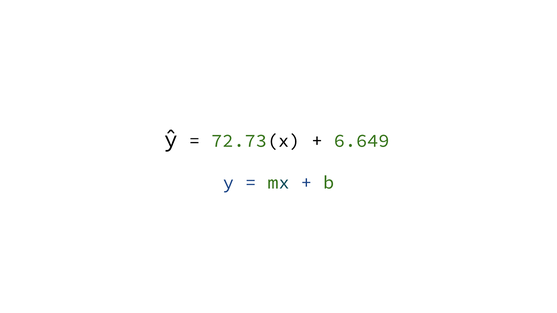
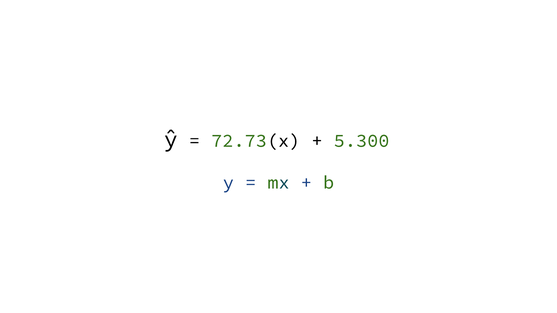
6.649: 6.649 -> 5.300 (362, 141)
